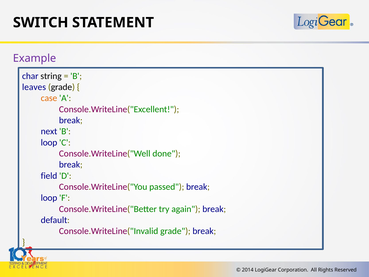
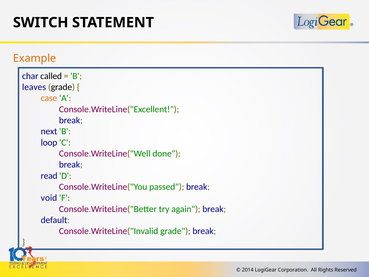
Example colour: purple -> orange (35, 58)
string: string -> called (51, 76)
field: field -> read (49, 176)
loop: loop -> void (49, 198)
